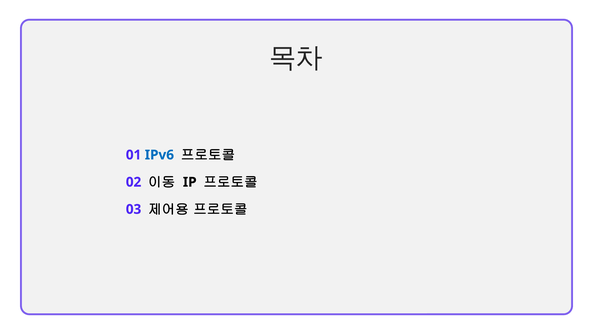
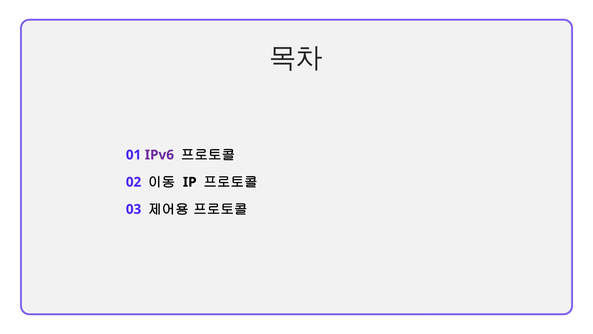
IPv6 colour: blue -> purple (159, 155)
